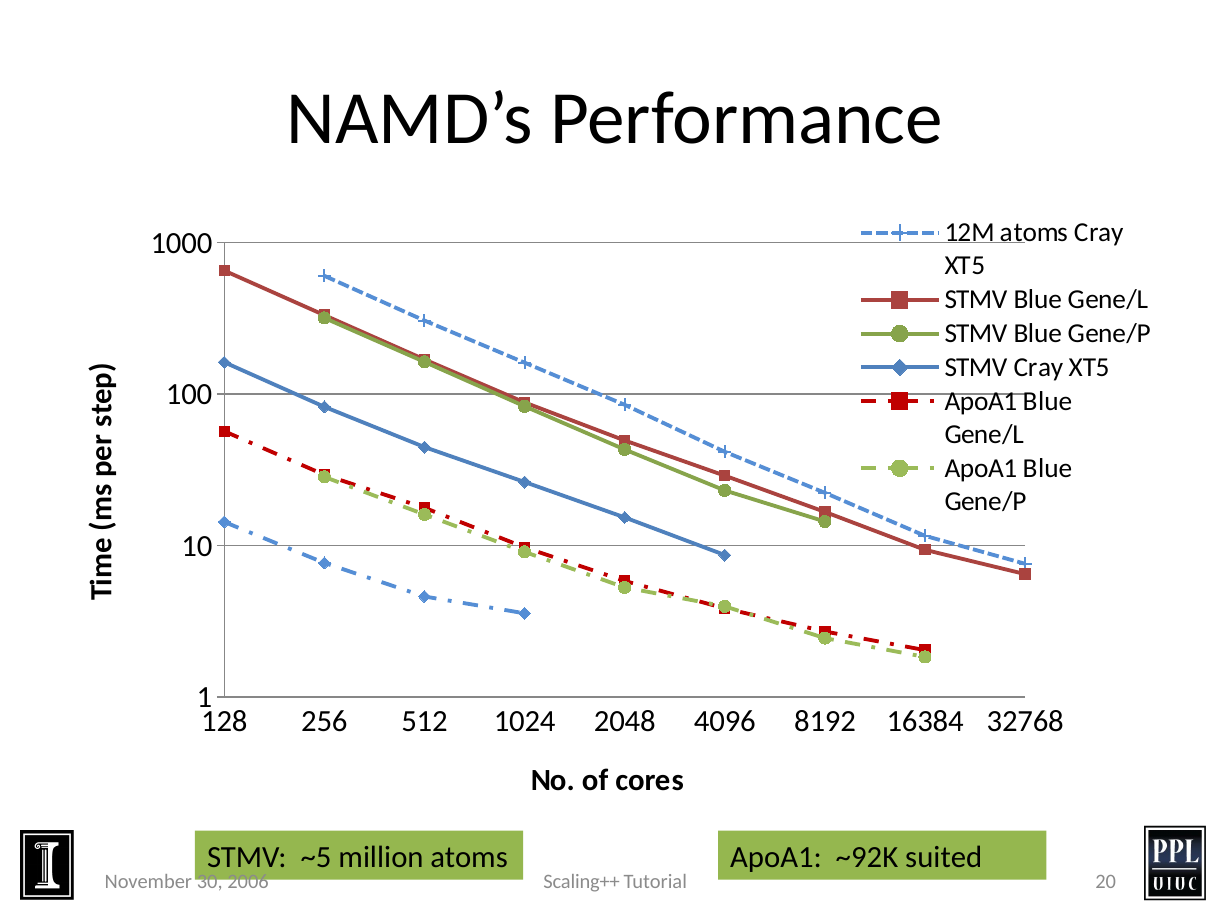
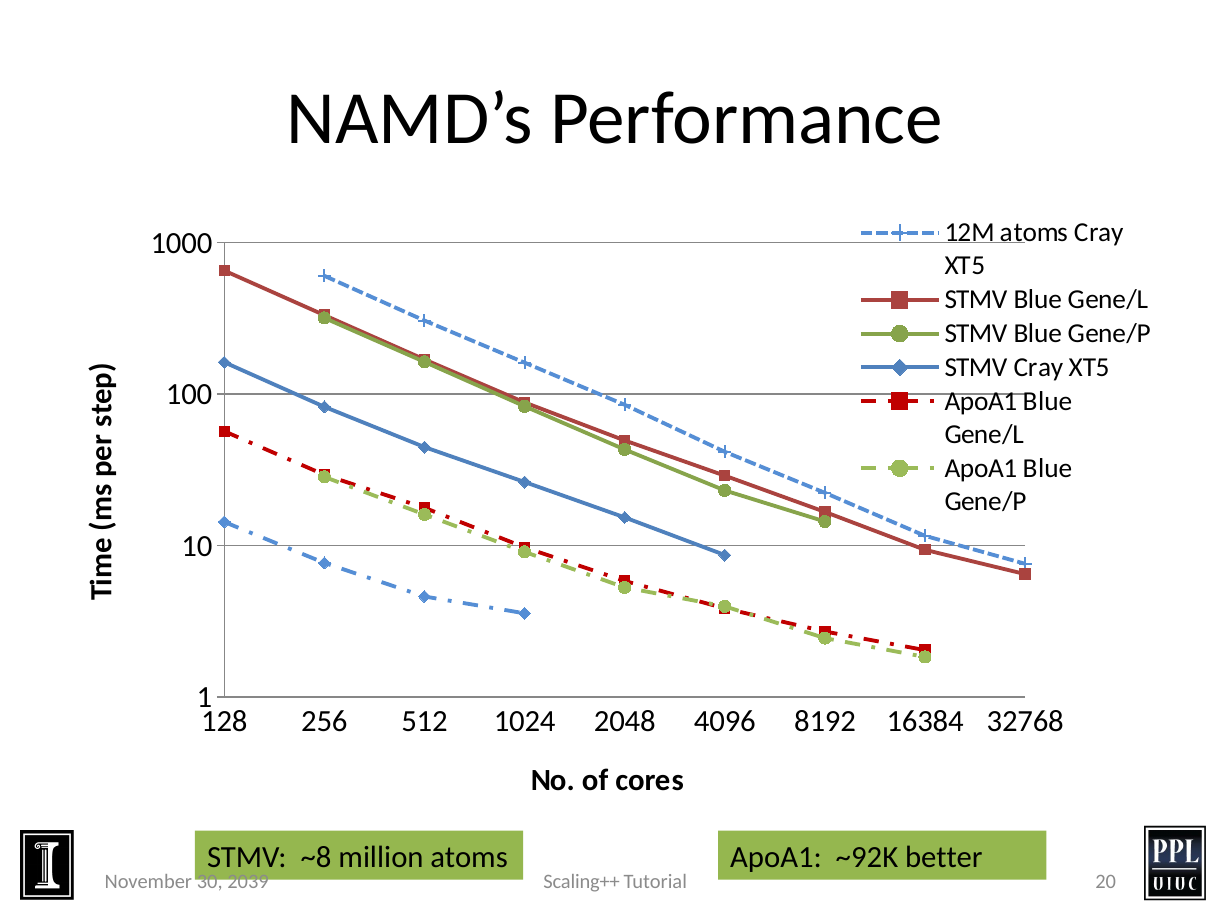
~5: ~5 -> ~8 (316, 858)
suited: suited -> better (944, 858)
2006: 2006 -> 2039 (248, 882)
